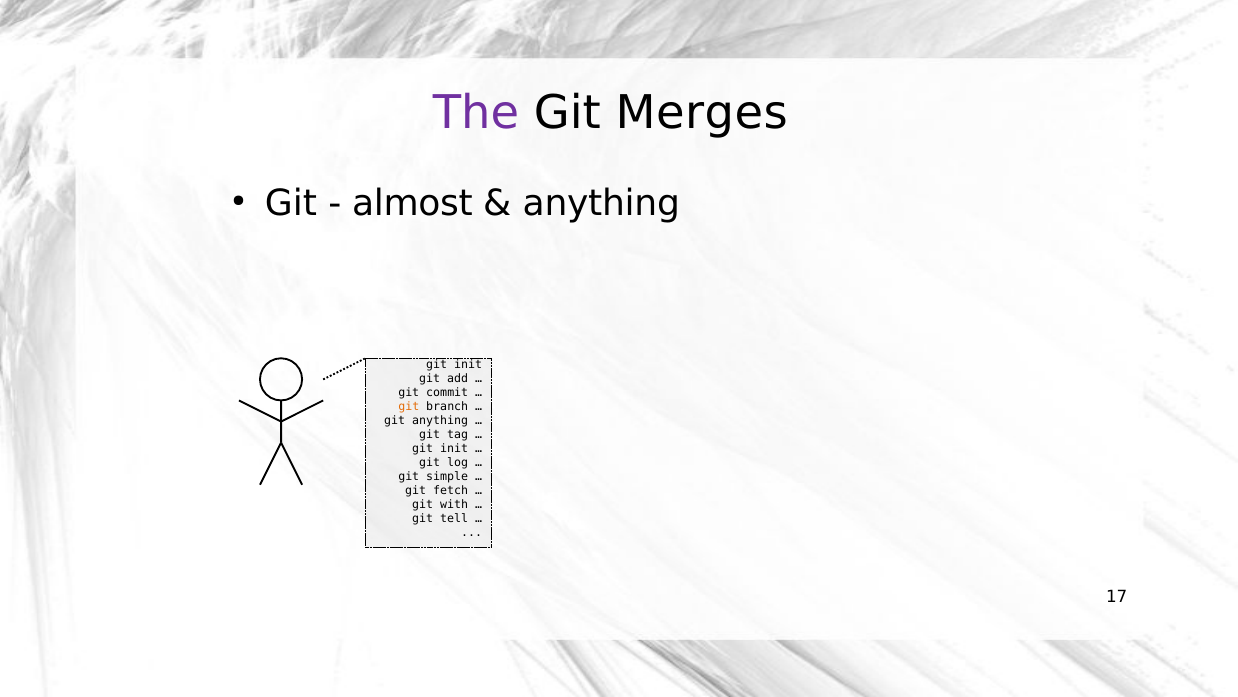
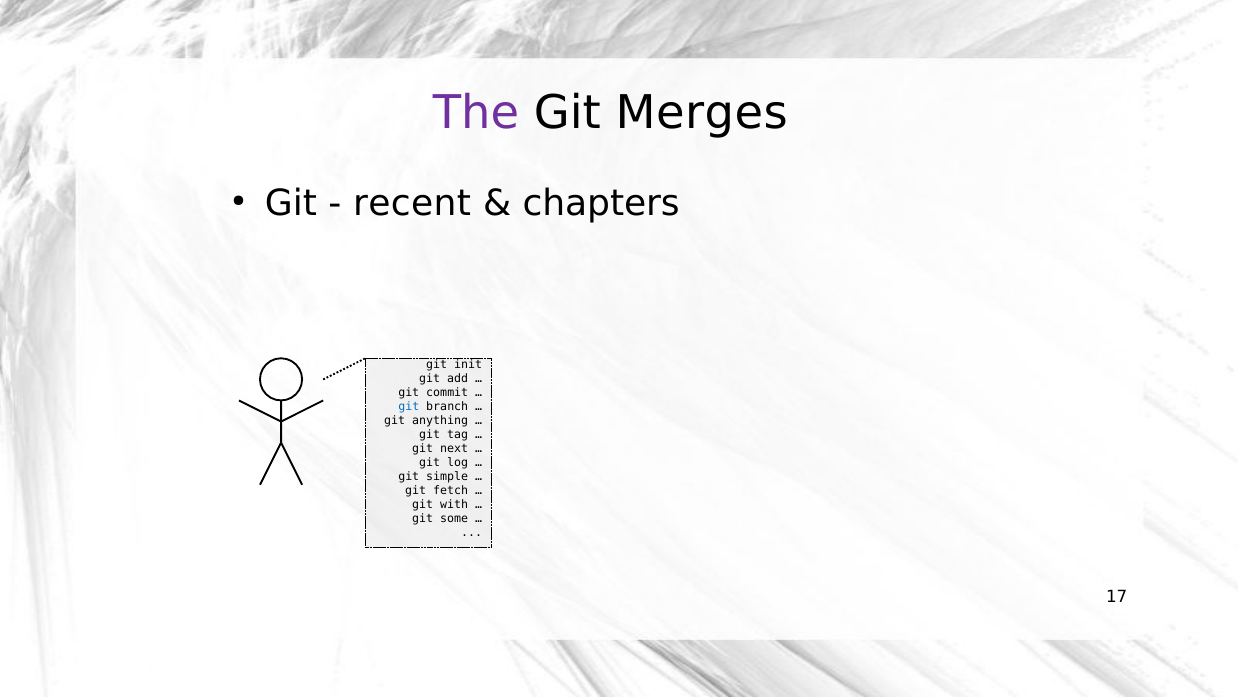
almost: almost -> recent (412, 204)
anything: anything -> chapters (601, 204)
git colour: orange -> blue (409, 406)
init: init -> next (454, 448)
tell: tell -> some (454, 518)
